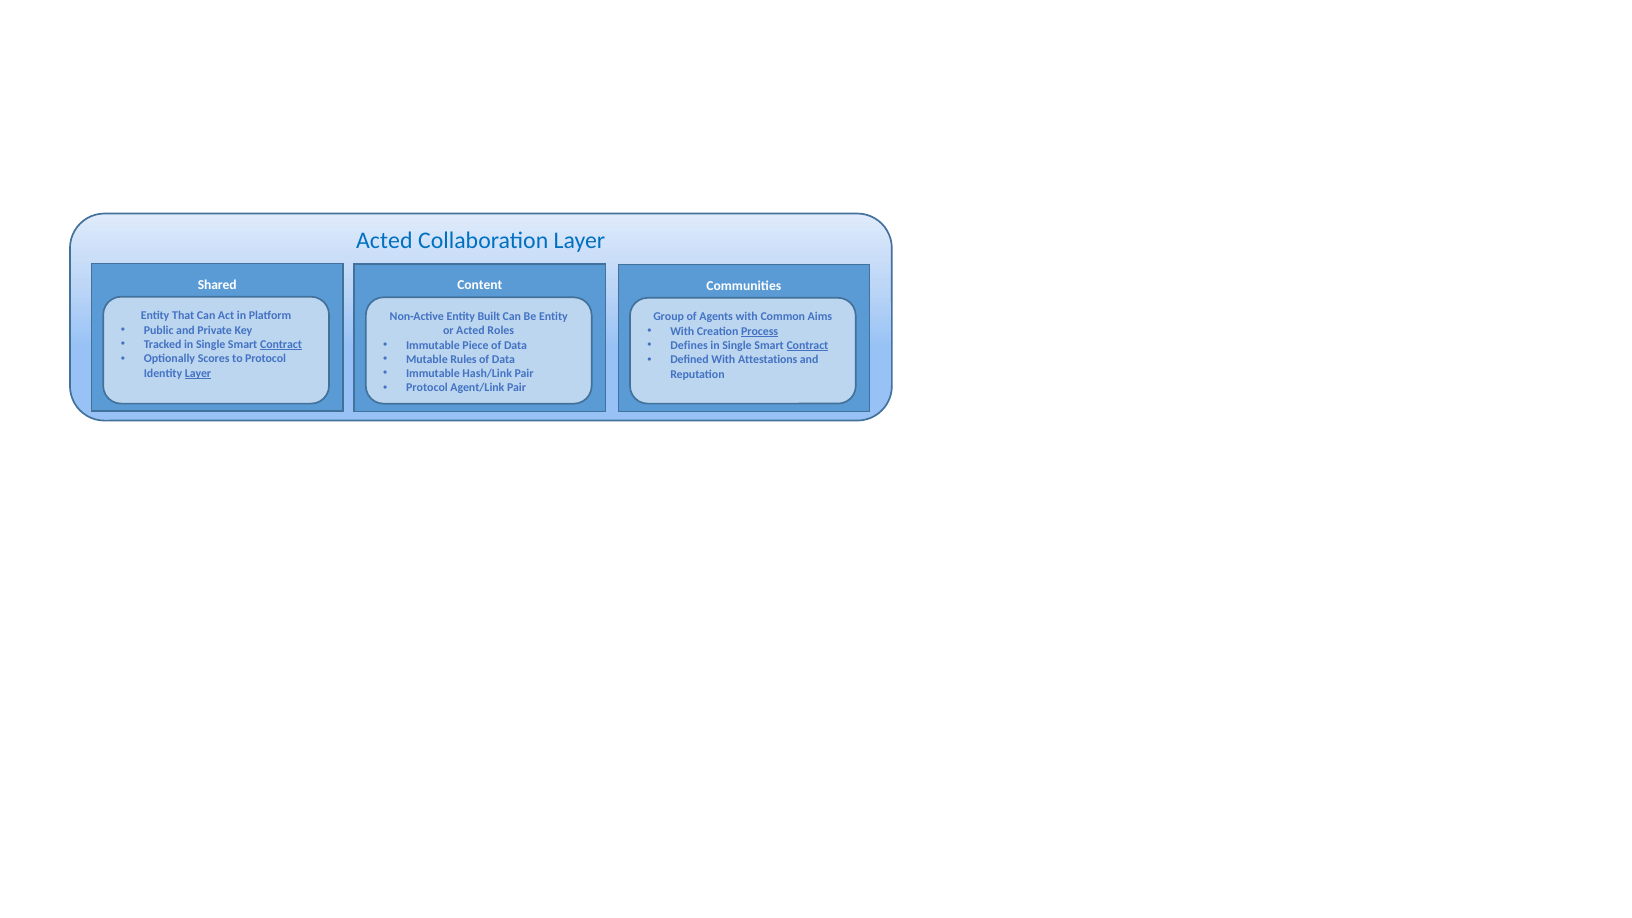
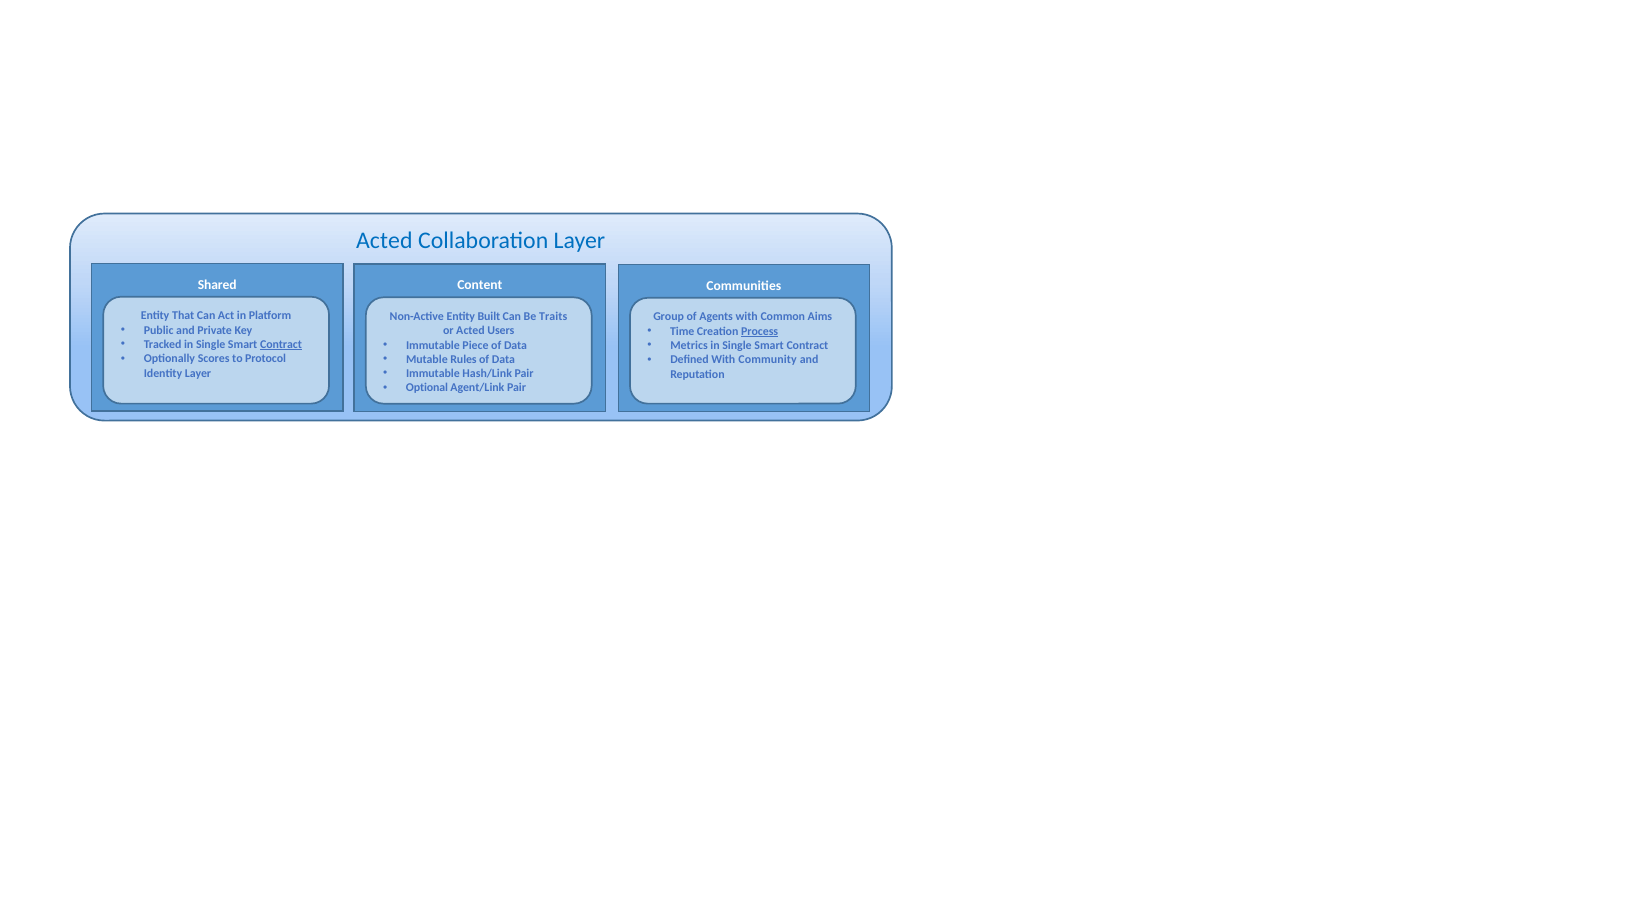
Be Entity: Entity -> Traits (553, 317)
With: With -> Time (682, 331)
Roles: Roles -> Users (501, 331)
Defines: Defines -> Metrics (689, 346)
Contract underline: present -> none (807, 346)
Attestations: Attestations -> Community (768, 360)
Layer underline: present -> none (198, 373)
Protocol: Protocol -> Optional (427, 388)
